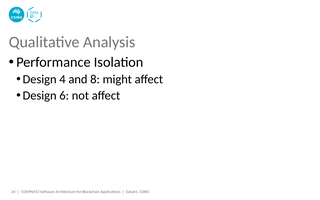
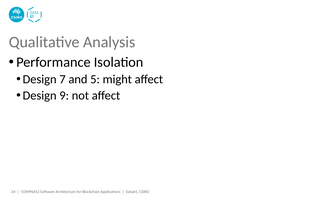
4: 4 -> 7 (62, 79)
8: 8 -> 5 (95, 79)
6: 6 -> 9 (64, 95)
